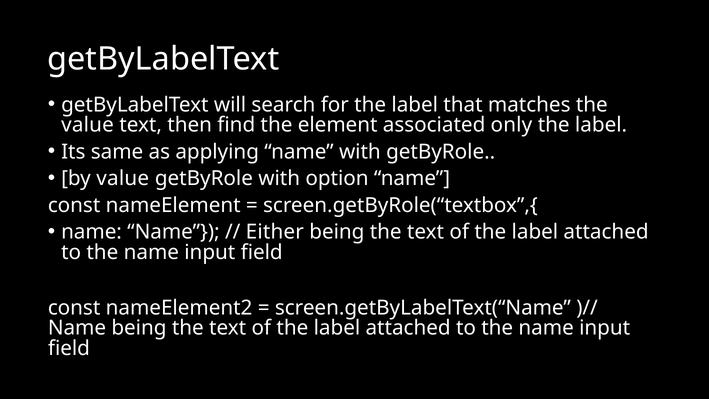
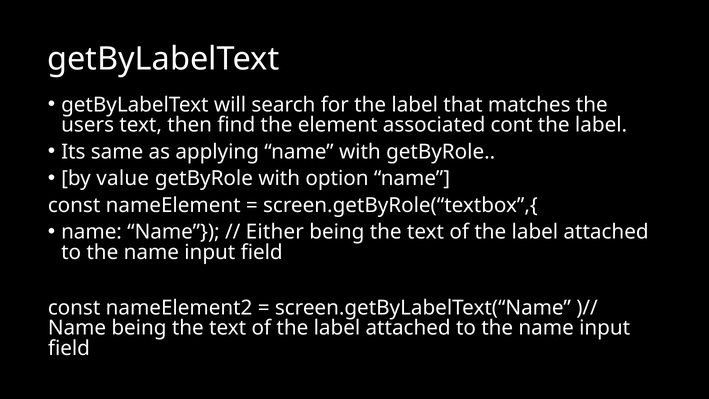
value: value -> users (88, 125)
only: only -> cont (512, 125)
